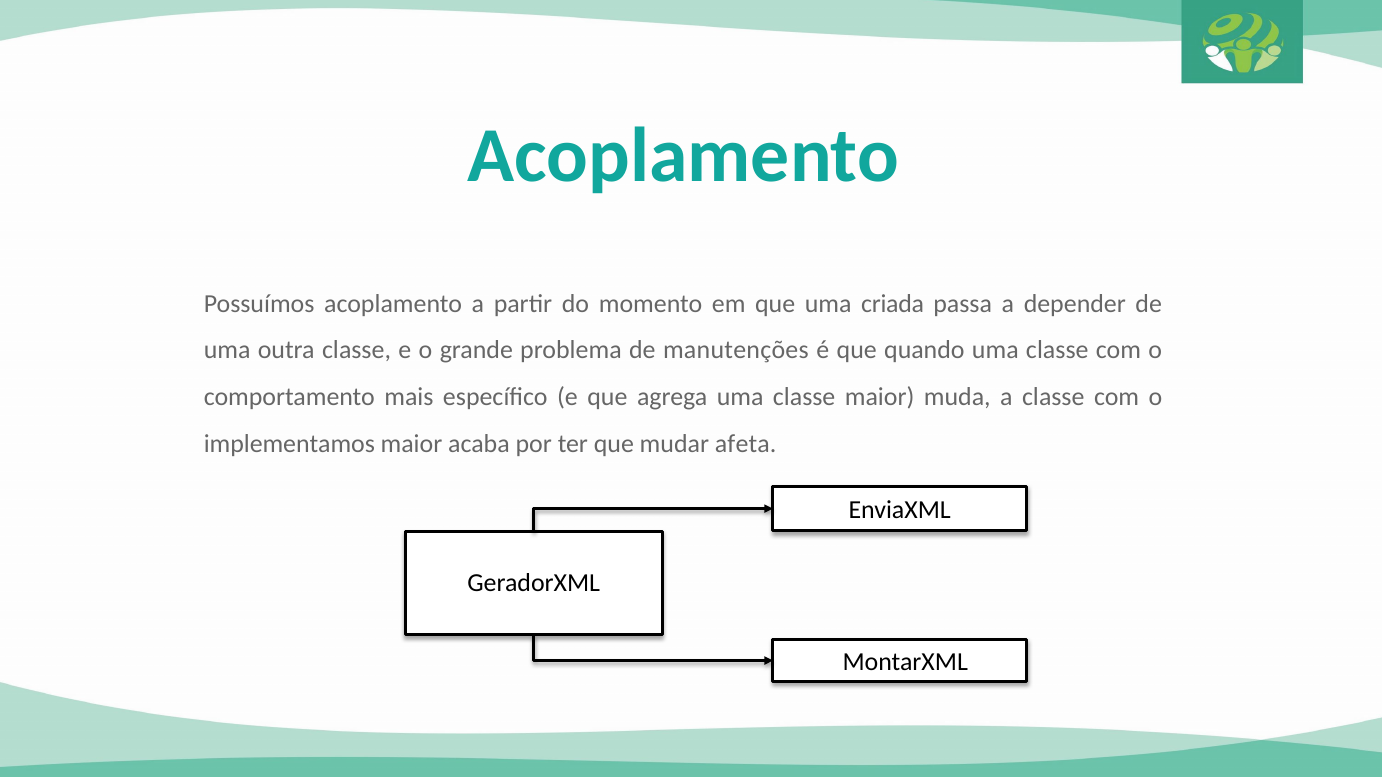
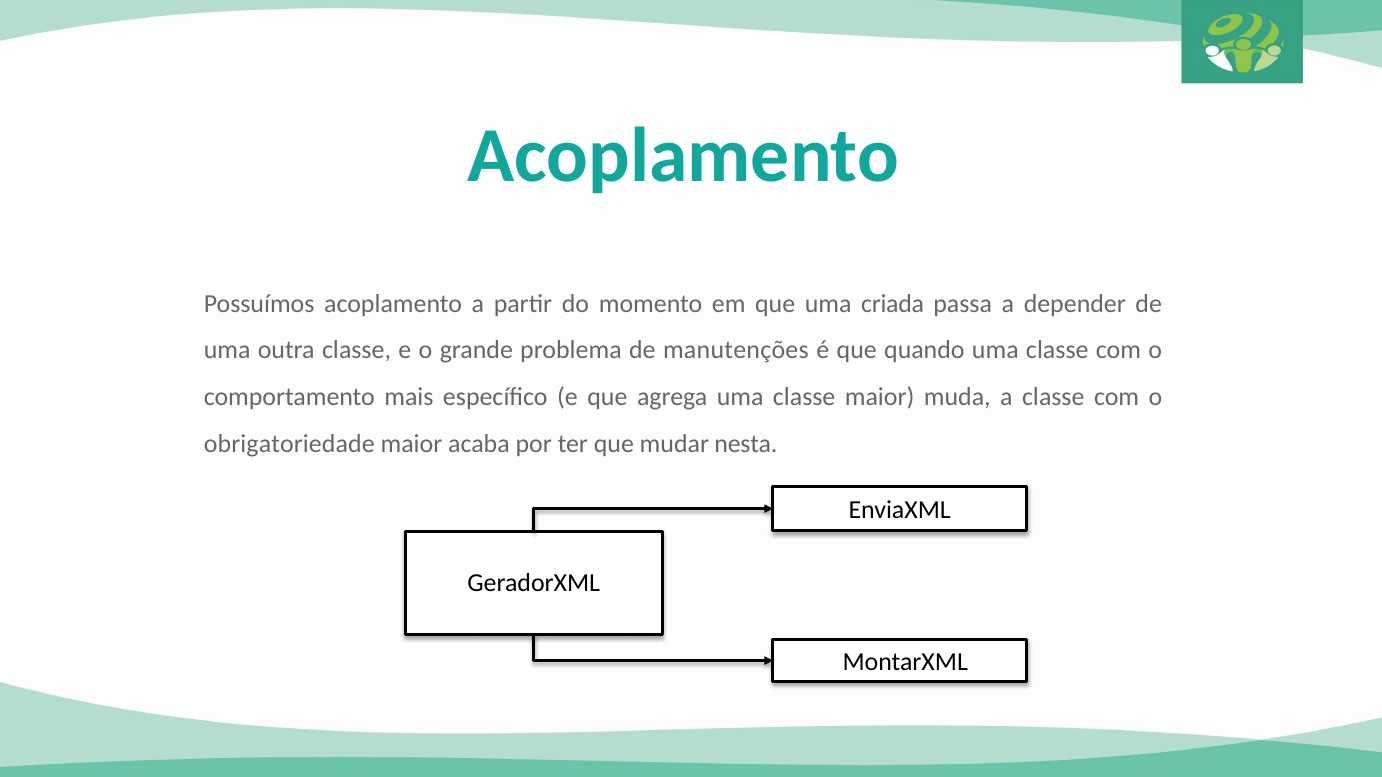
implementamos: implementamos -> obrigatoriedade (289, 444)
afeta: afeta -> nesta (746, 444)
